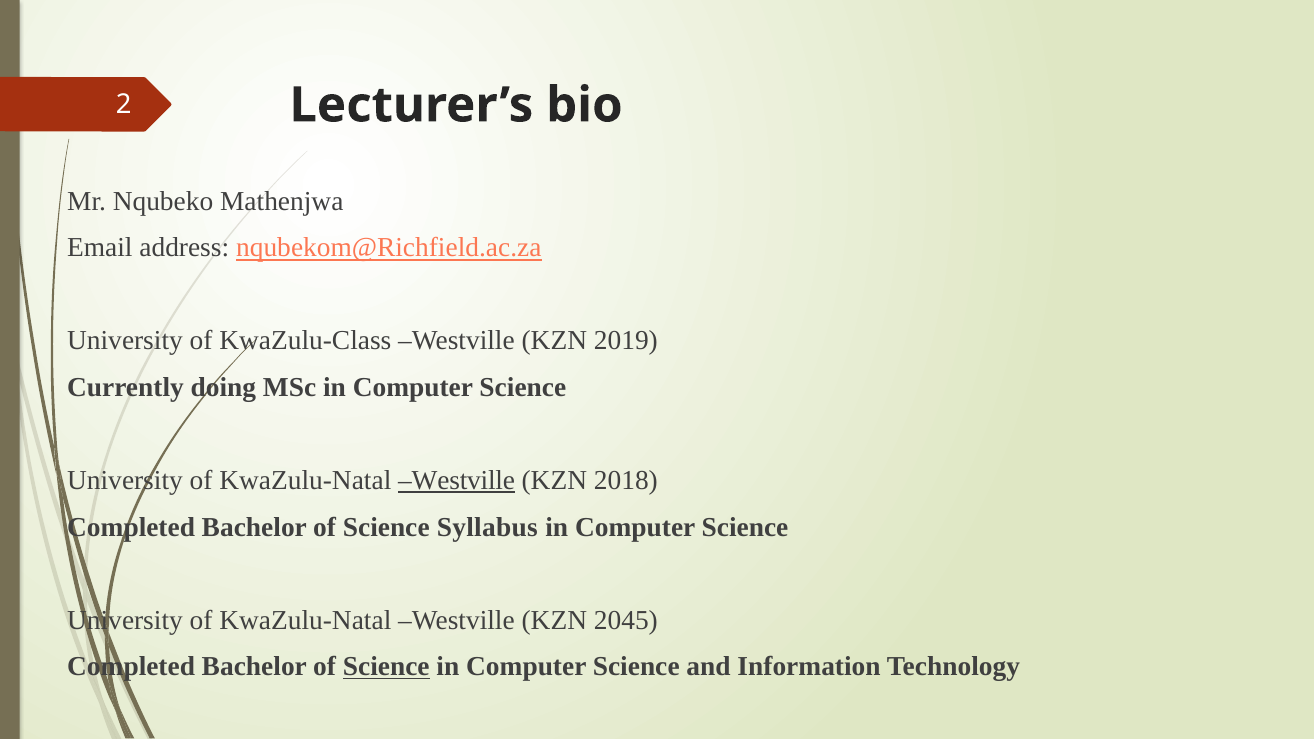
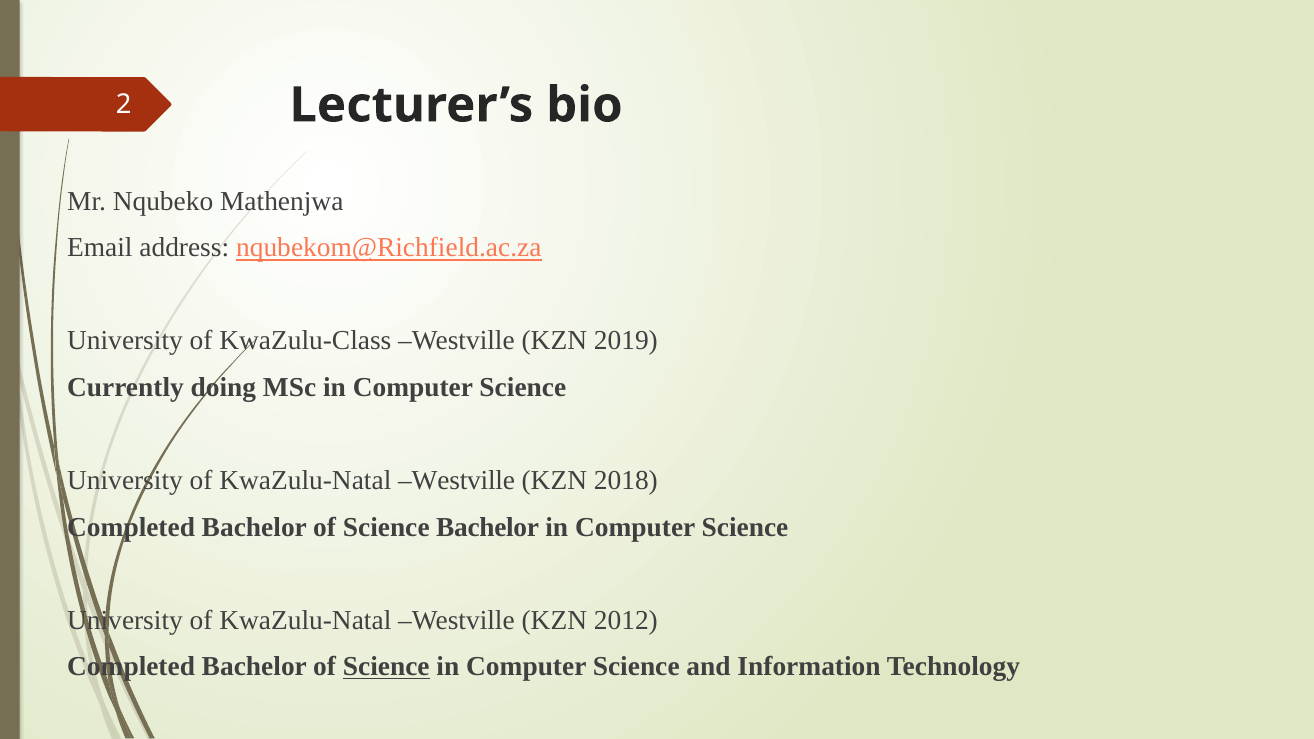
Westville underline: present -> none (457, 481)
Science Syllabus: Syllabus -> Bachelor (488, 527)
2045: 2045 -> 2012 (626, 620)
